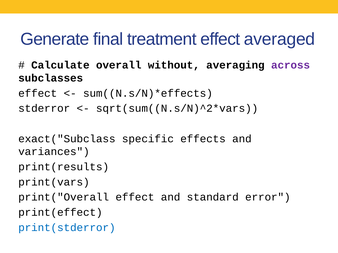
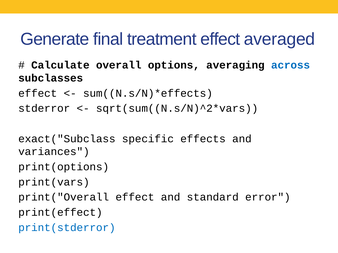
without: without -> options (174, 65)
across colour: purple -> blue (291, 65)
print(results: print(results -> print(options (64, 167)
